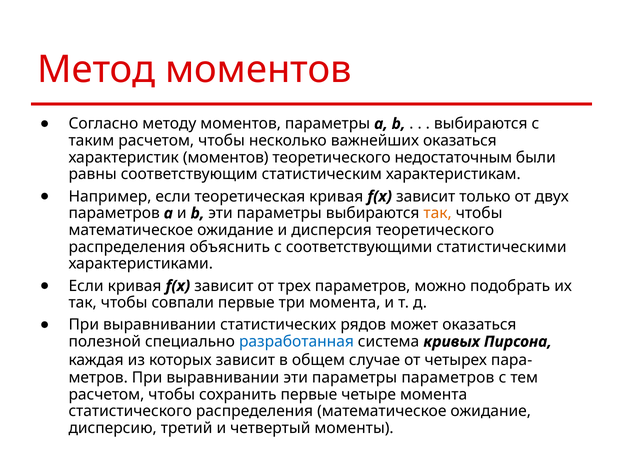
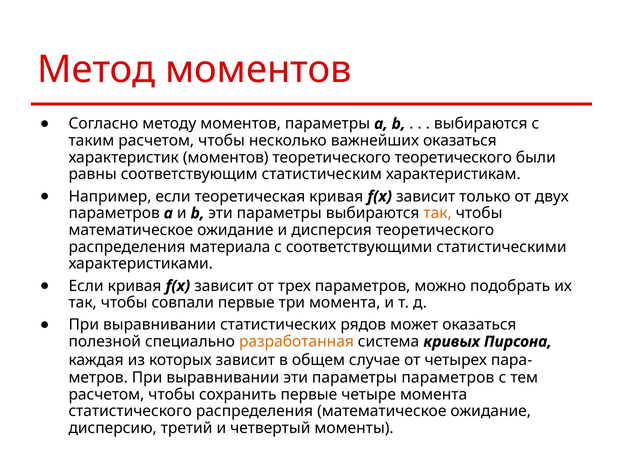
теоретического недостаточным: недостаточным -> теоретического (453, 157)
объяснить: объяснить -> материала (230, 247)
разработанная colour: blue -> orange (296, 341)
